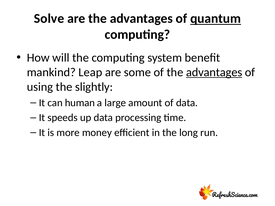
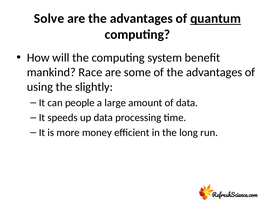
Leap: Leap -> Race (90, 72)
advantages underline: present -> none (214, 72)
human: human -> people (80, 103)
